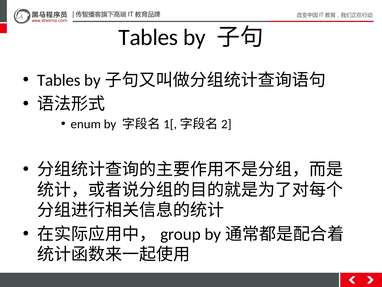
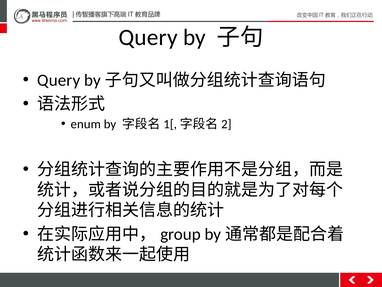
Tables: Tables -> Query (148, 37)
Tables: Tables -> Query (59, 80)
